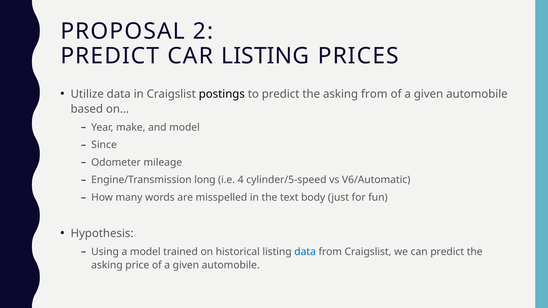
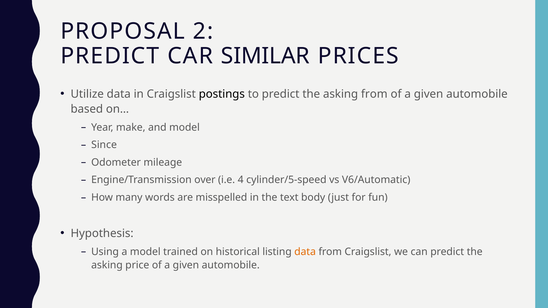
CAR LISTING: LISTING -> SIMILAR (265, 56)
long: long -> over (205, 180)
data colour: blue -> orange (305, 252)
